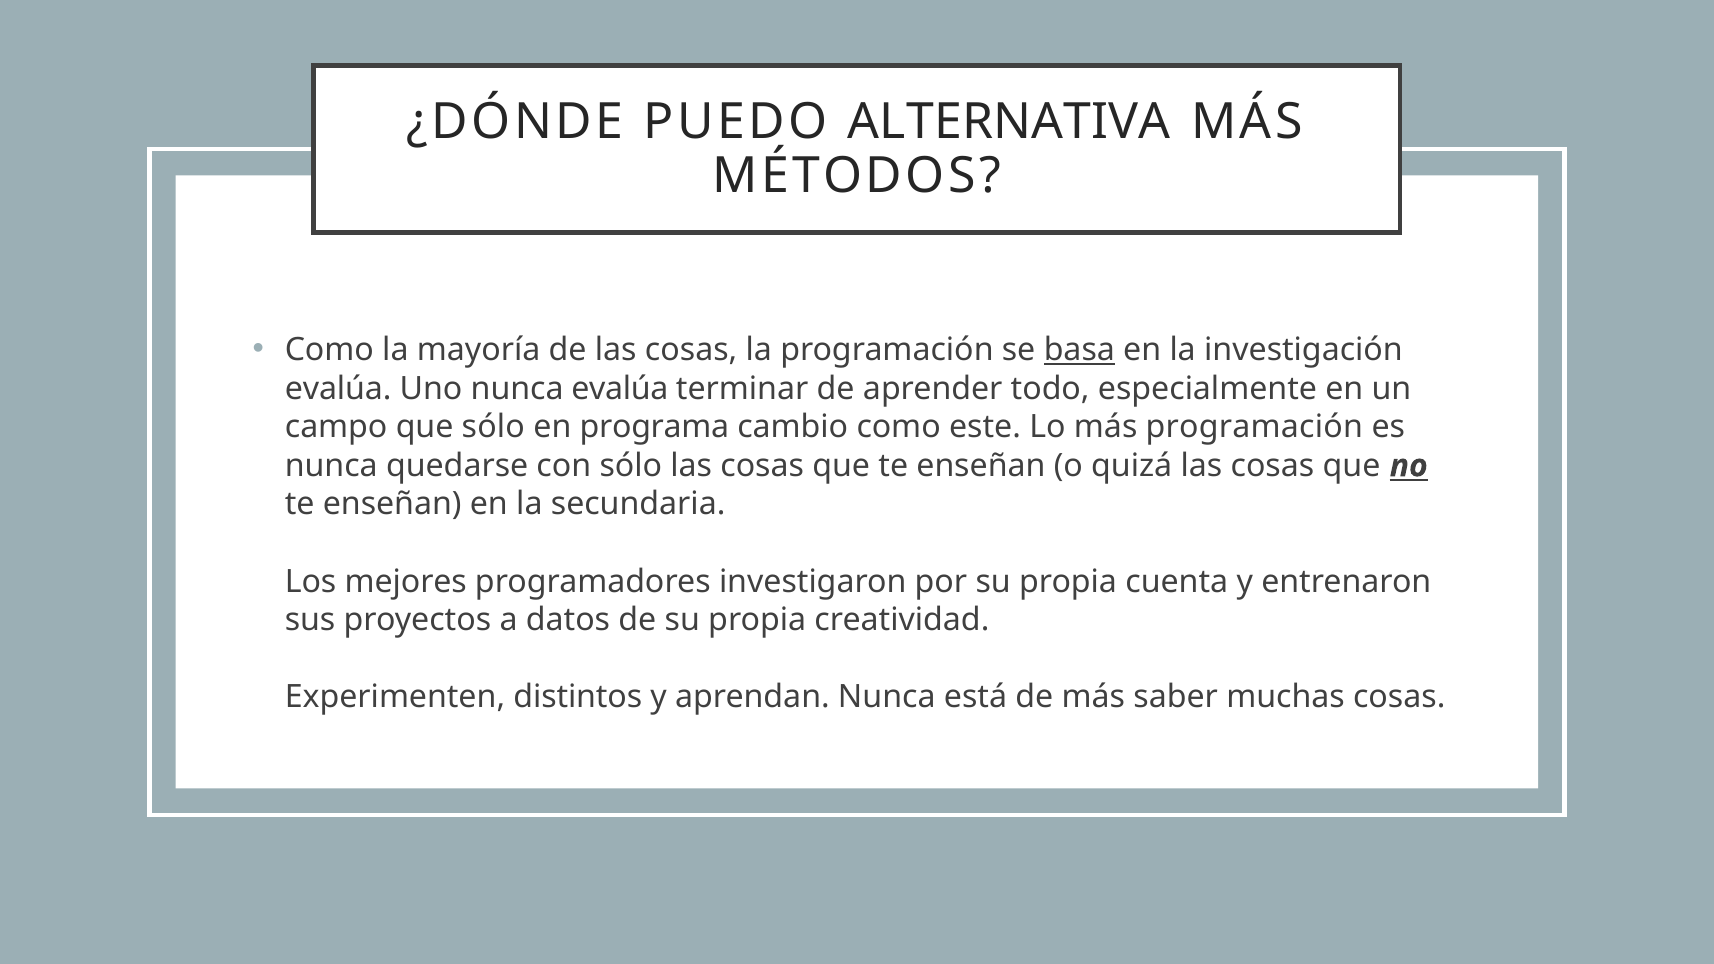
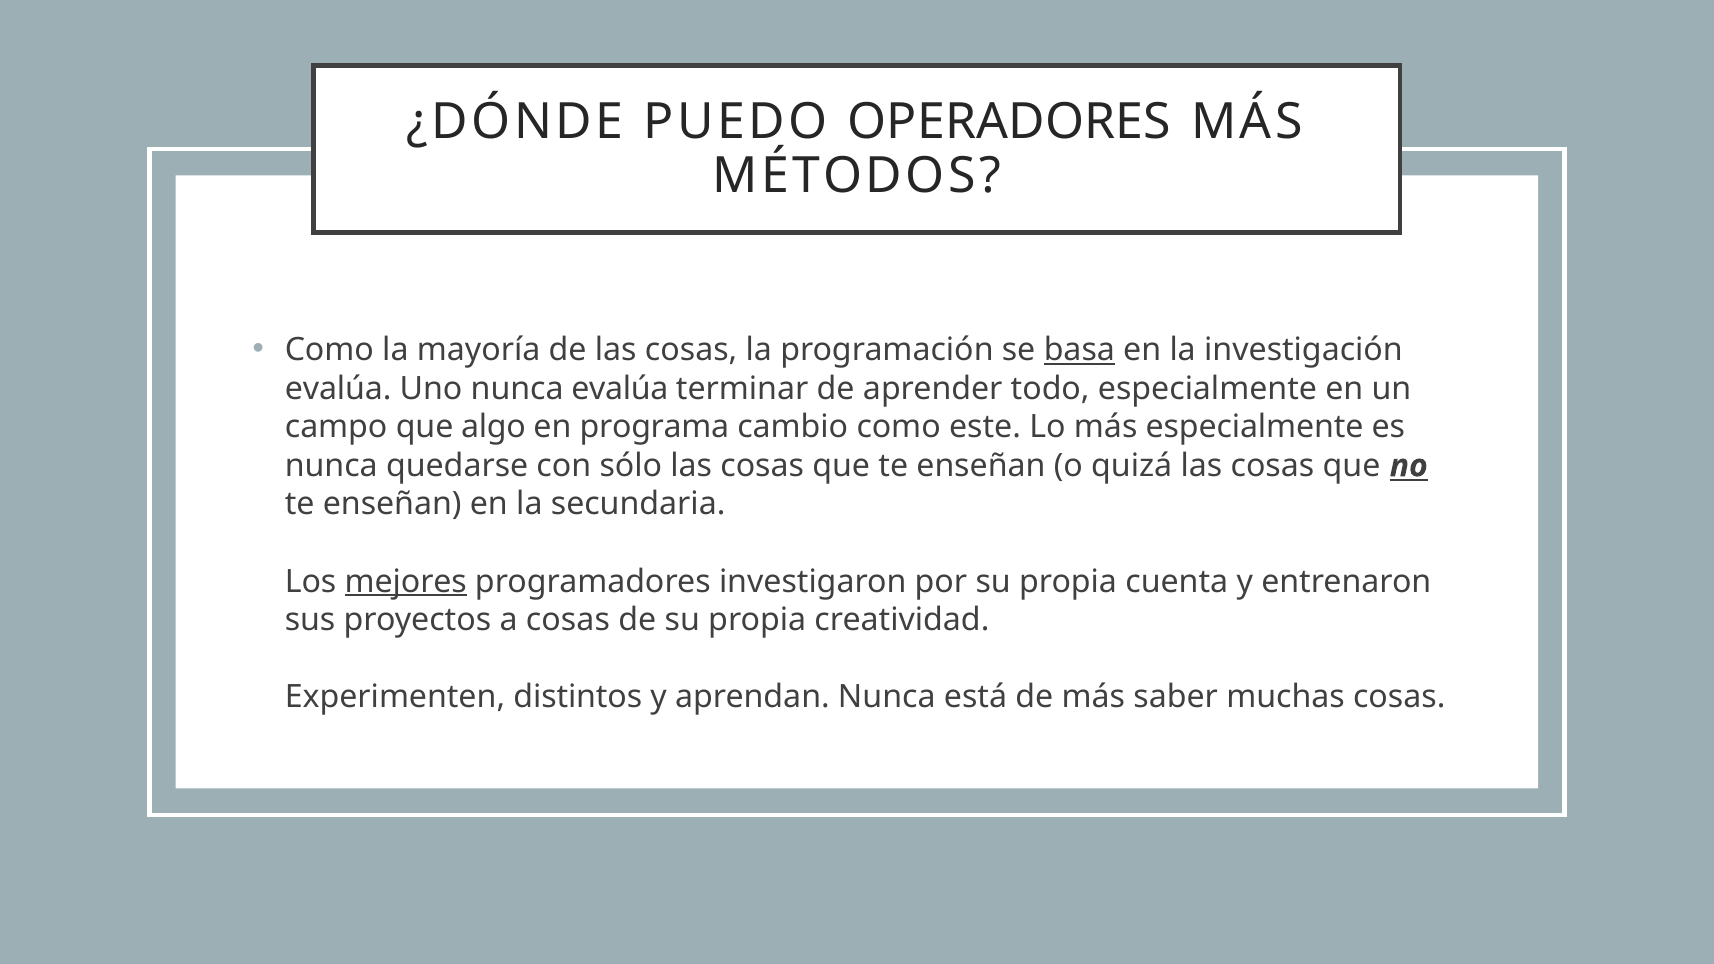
ALTERNATIVA: ALTERNATIVA -> OPERADORES (1009, 122)
que sólo: sólo -> algo (494, 427)
más programación: programación -> especialmente (1254, 427)
mejores underline: none -> present (406, 581)
a datos: datos -> cosas (568, 620)
